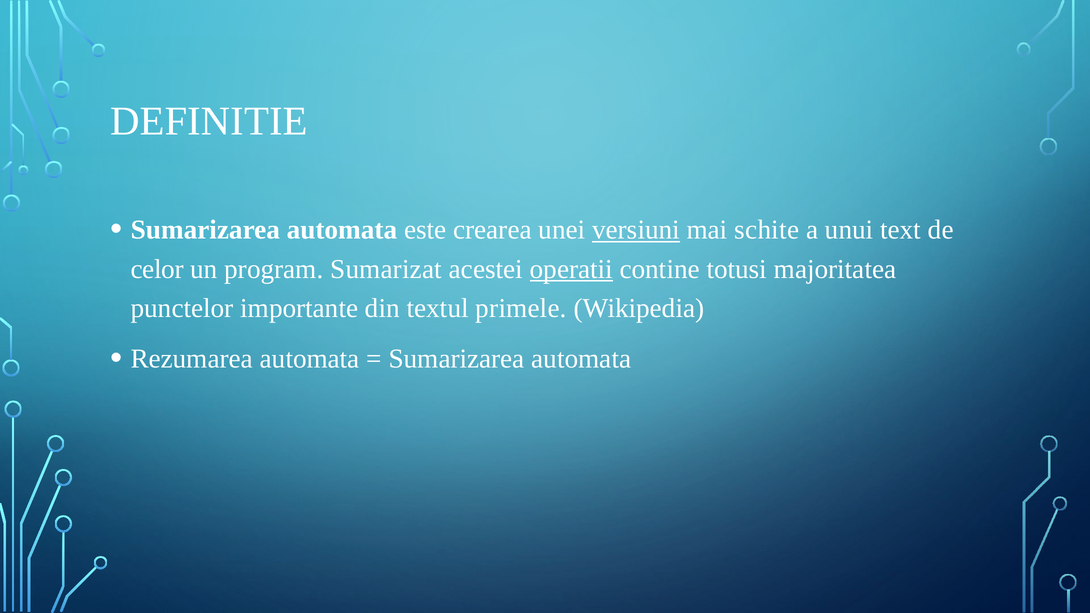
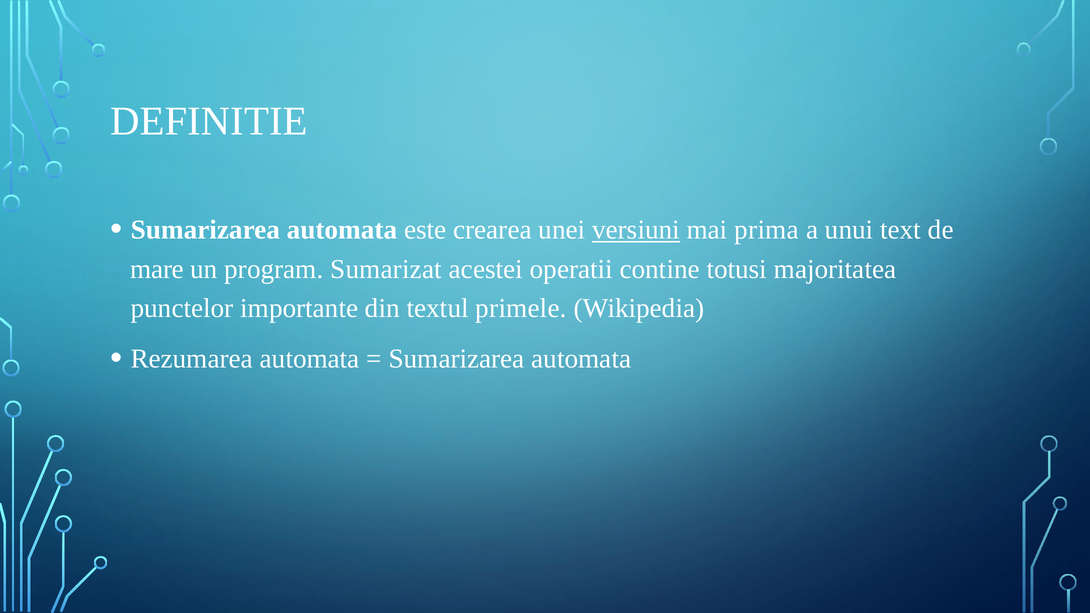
schite: schite -> prima (767, 230)
celor: celor -> mare (157, 269)
operatii underline: present -> none (571, 269)
